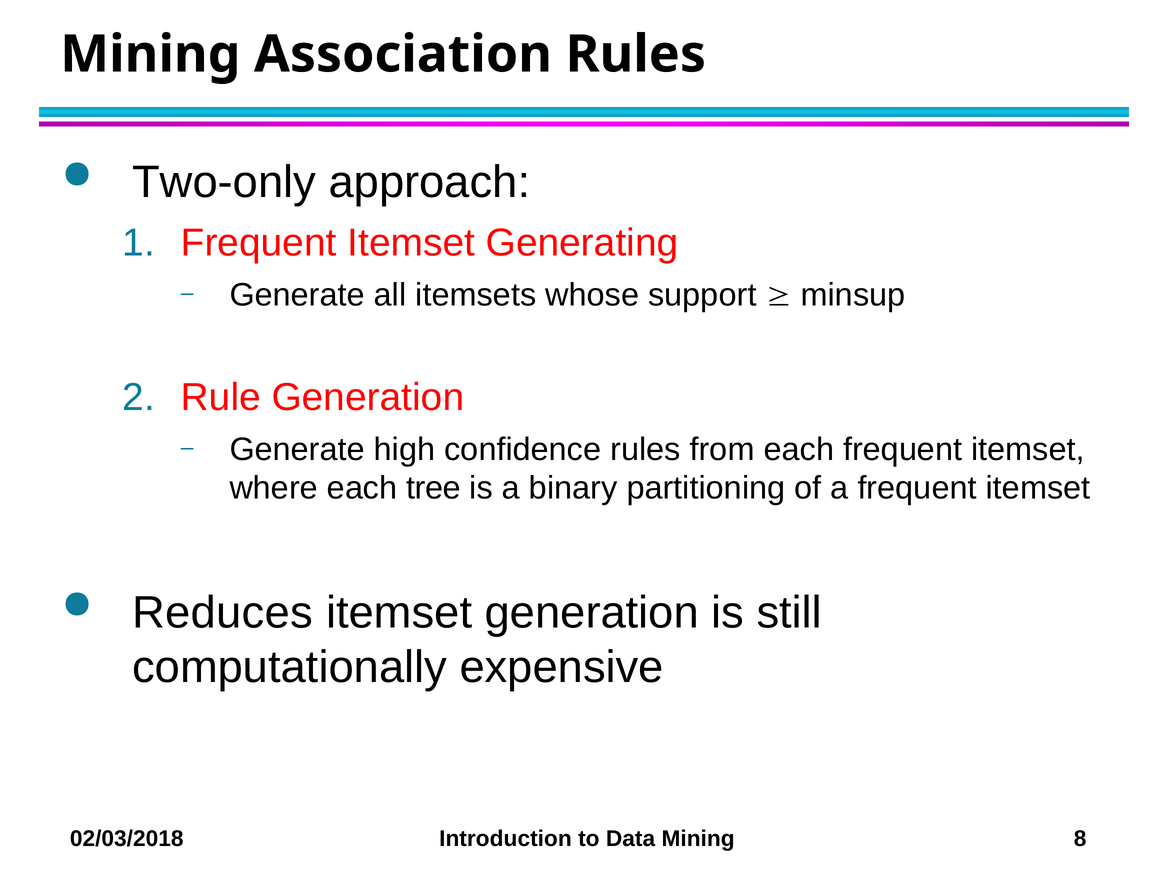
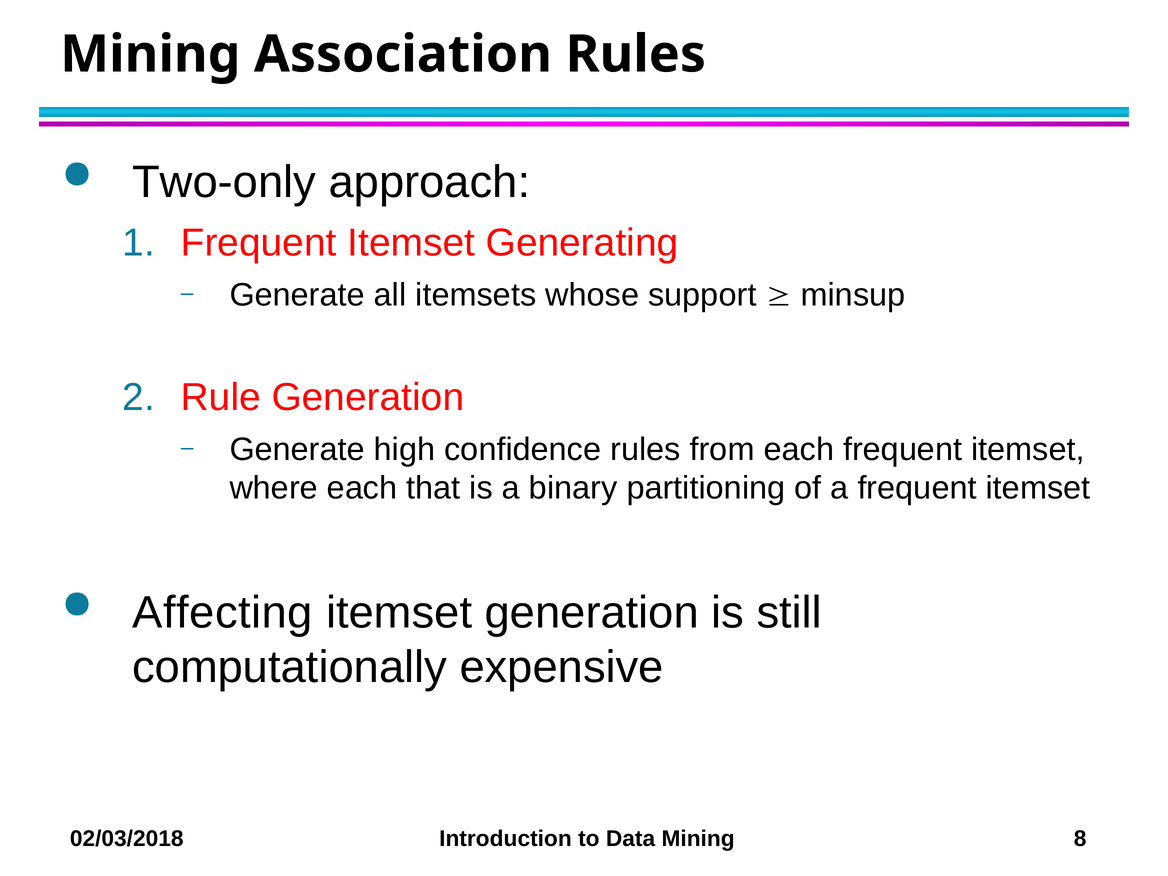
tree: tree -> that (433, 488)
Reduces: Reduces -> Affecting (223, 613)
